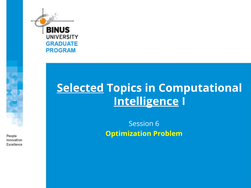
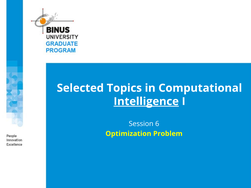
Selected underline: present -> none (80, 88)
